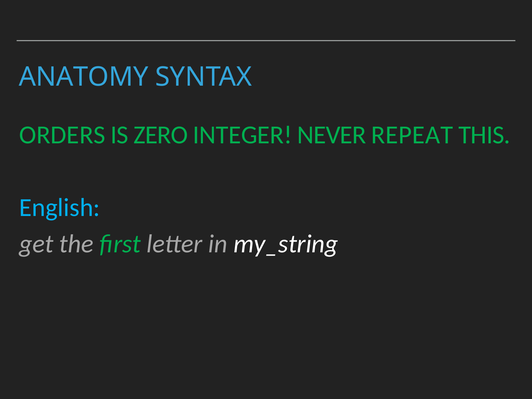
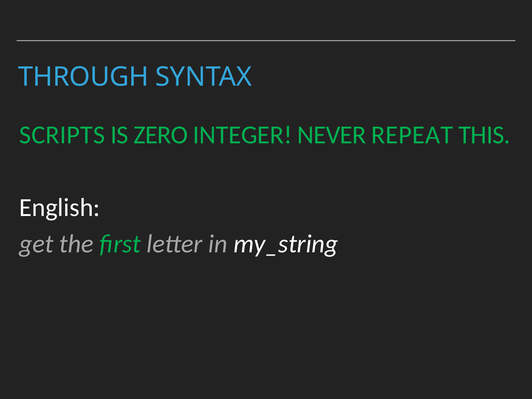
ANATOMY: ANATOMY -> THROUGH (84, 77)
ORDERS: ORDERS -> SCRIPTS (62, 135)
English colour: light blue -> white (60, 208)
